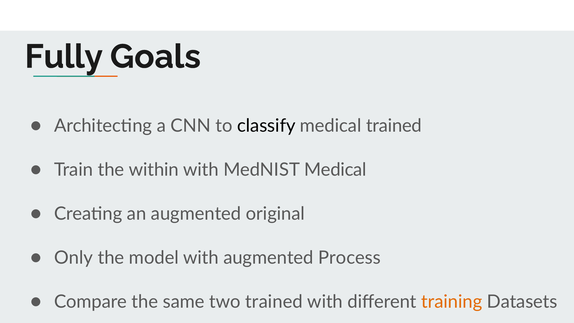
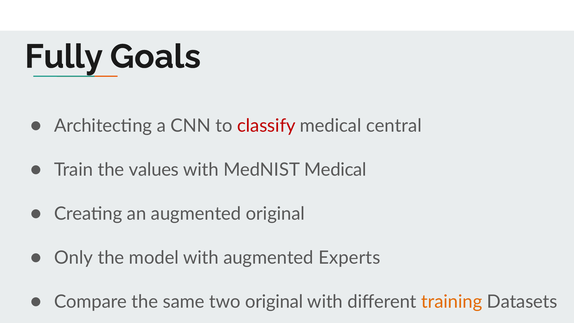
classify colour: black -> red (266, 126)
medical trained: trained -> central (394, 126)
within: within -> values (154, 170)
Process: Process -> Experts (349, 258)
two trained: trained -> original (274, 302)
